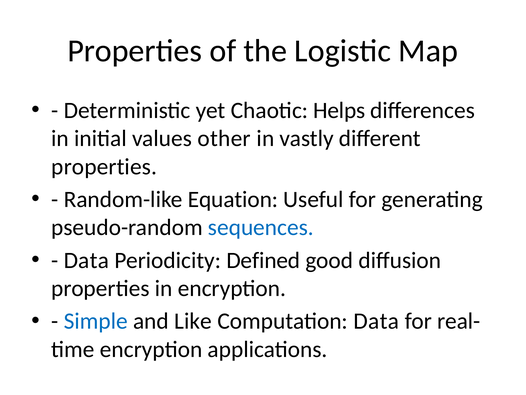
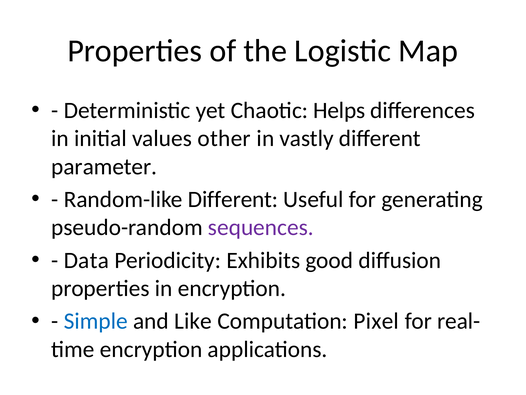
properties: properties -> parameter (104, 166)
Random-like Equation: Equation -> Different (233, 199)
sequences colour: blue -> purple (261, 227)
Defined: Defined -> Exhibits (263, 260)
Computation Data: Data -> Pixel (376, 321)
